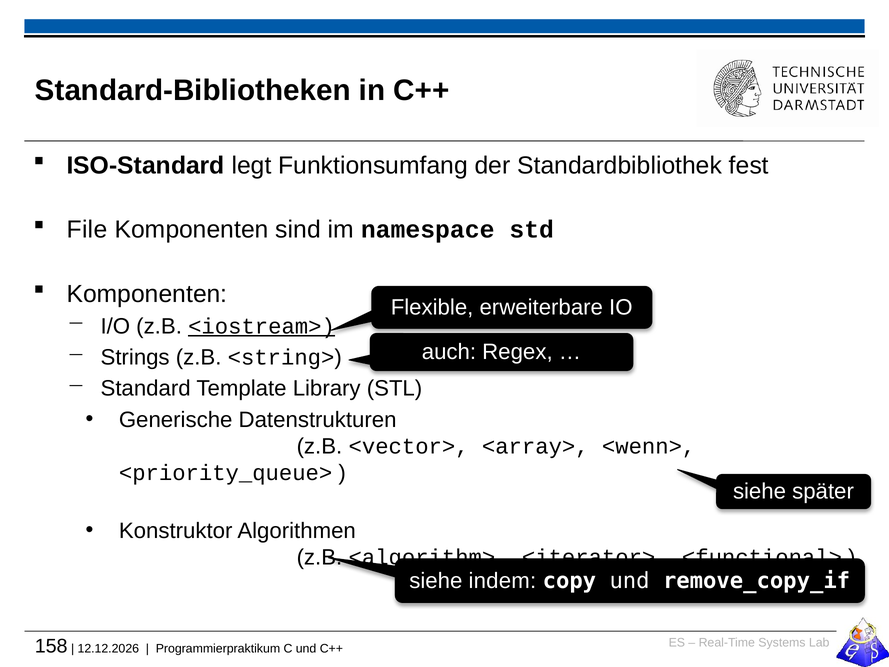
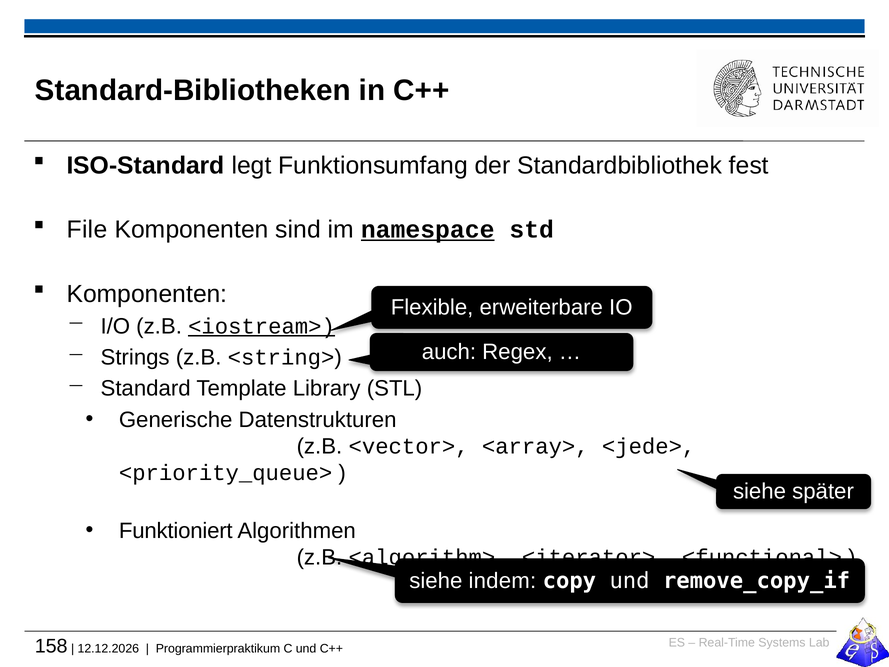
namespace underline: none -> present (428, 230)
<wenn>: <wenn> -> <jede> (649, 446)
Konstruktor: Konstruktor -> Funktioniert (176, 531)
